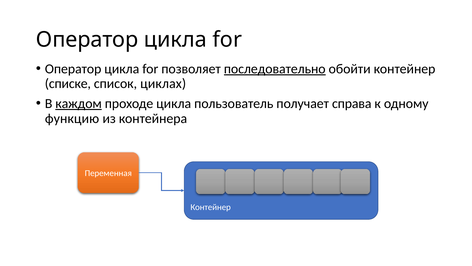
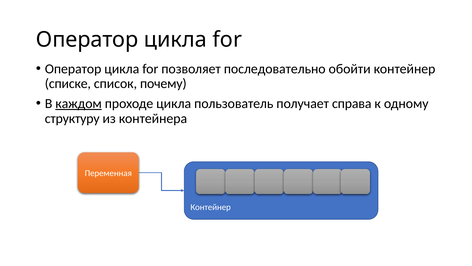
последовательно underline: present -> none (275, 69)
циклах: циклах -> почему (163, 84)
функцию: функцию -> структуру (72, 118)
